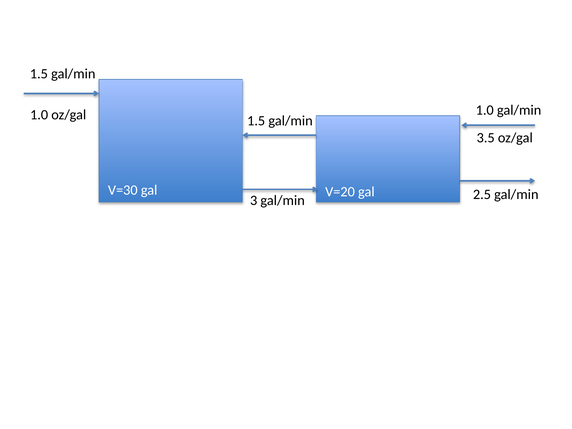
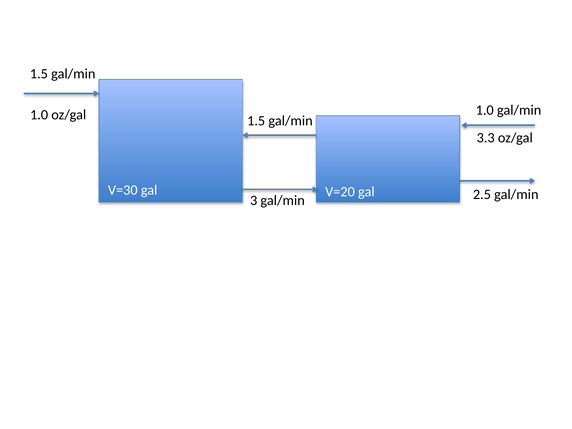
3.5: 3.5 -> 3.3 (486, 138)
